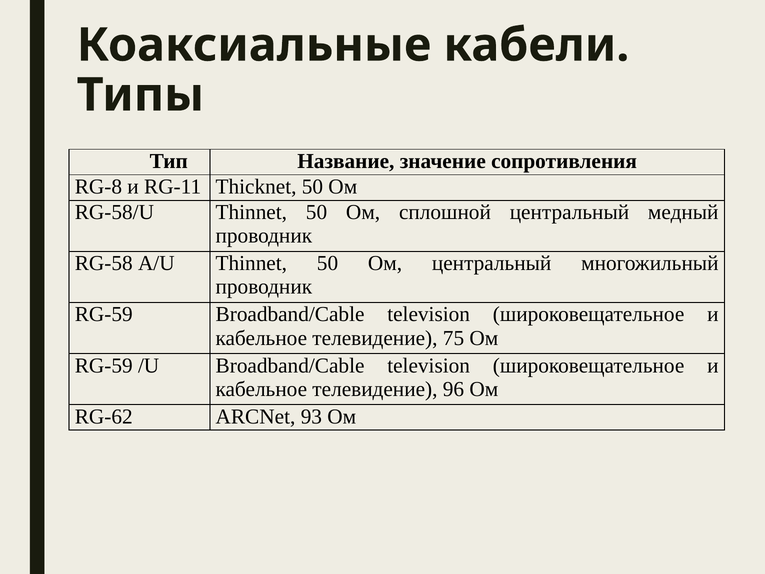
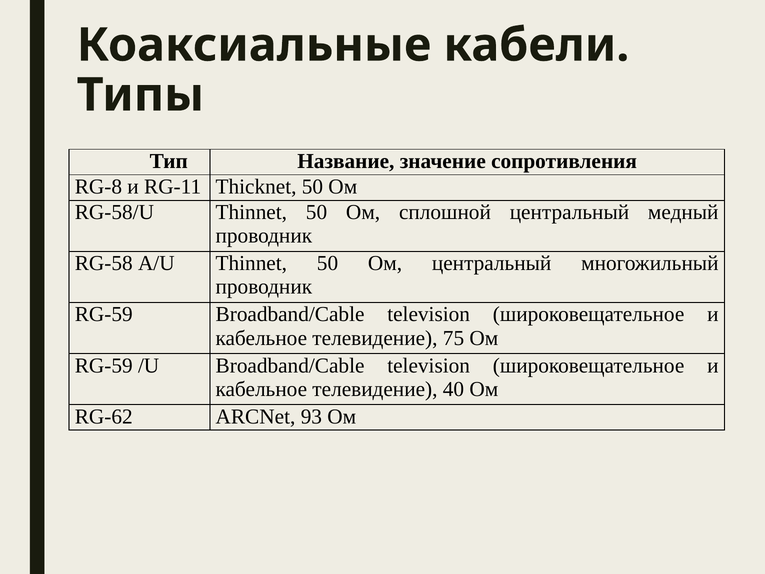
96: 96 -> 40 (453, 389)
